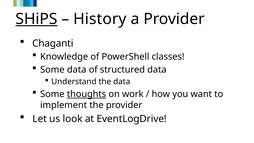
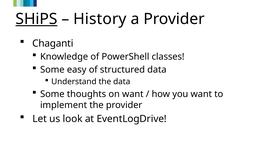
Some data: data -> easy (77, 70)
thoughts underline: present -> none (87, 94)
on work: work -> want (133, 94)
